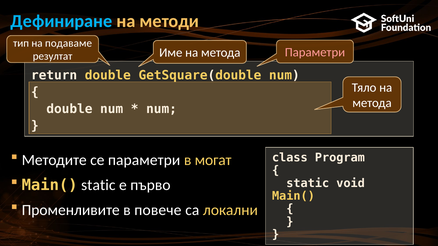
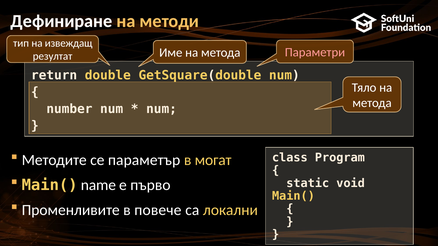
Дефиниране colour: light blue -> white (62, 21)
подаваме: подаваме -> извеждащ (69, 43)
double: double -> number (69, 109)
се параметри: параметри -> параметър (144, 160)
Main( static: static -> name (98, 185)
